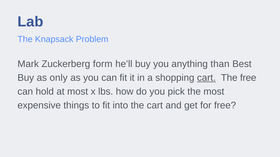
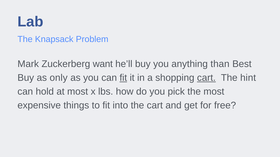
form: form -> want (103, 64)
fit underline: none -> present (123, 78)
The free: free -> hint (248, 78)
